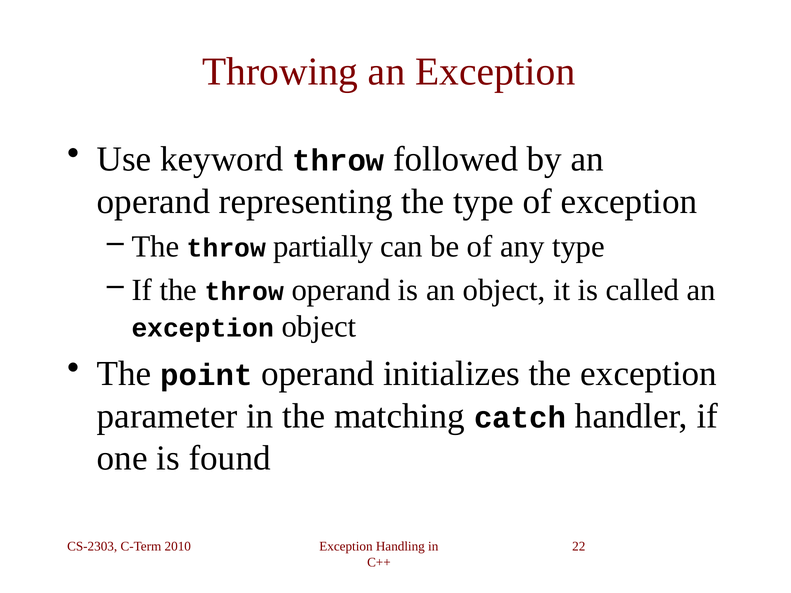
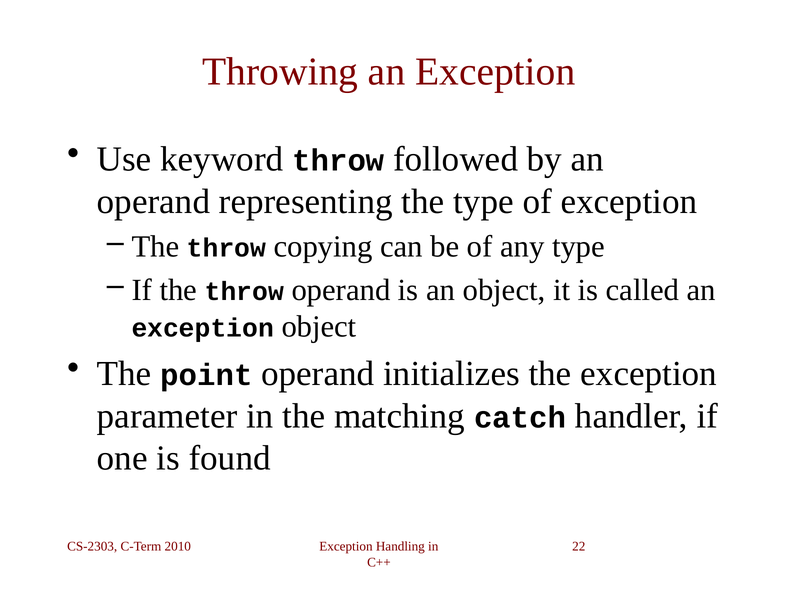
partially: partially -> copying (323, 247)
